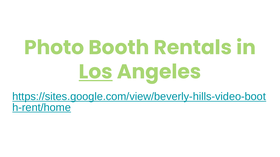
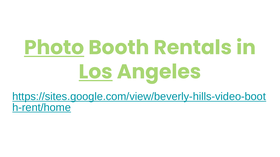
Photo underline: none -> present (54, 48)
